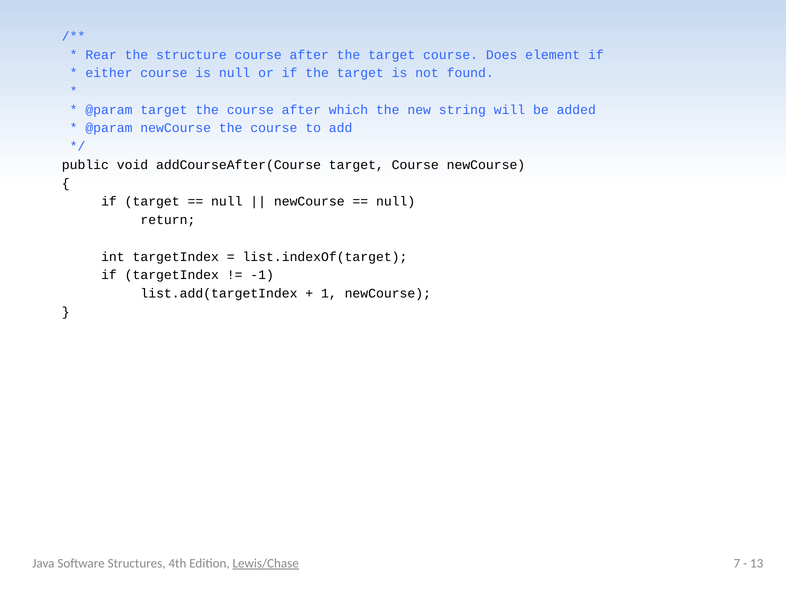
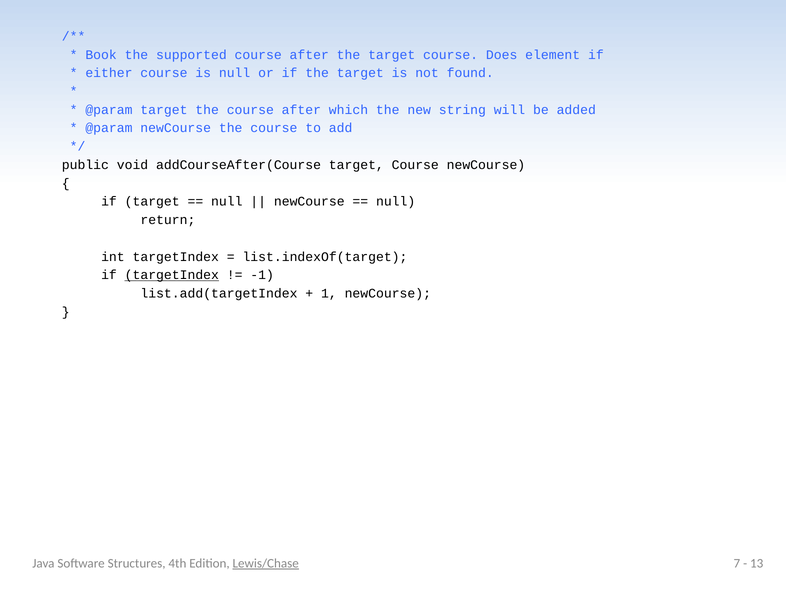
Rear: Rear -> Book (101, 55)
structure: structure -> supported (191, 55)
targetIndex underline: none -> present (172, 275)
